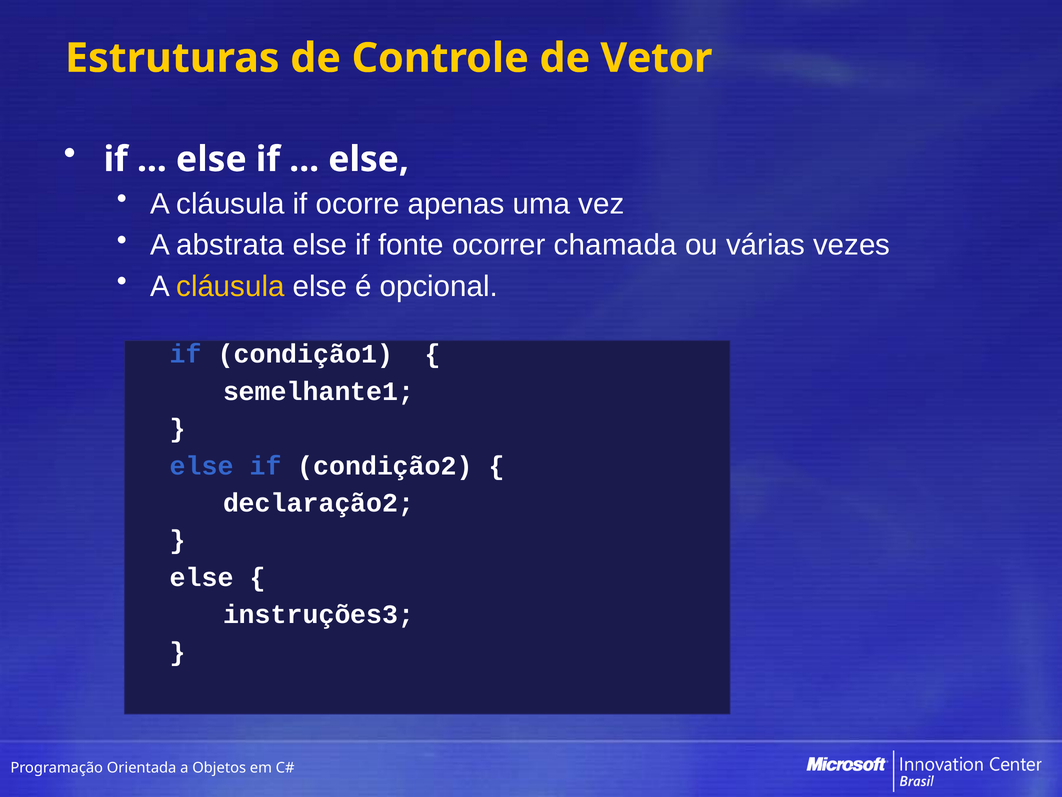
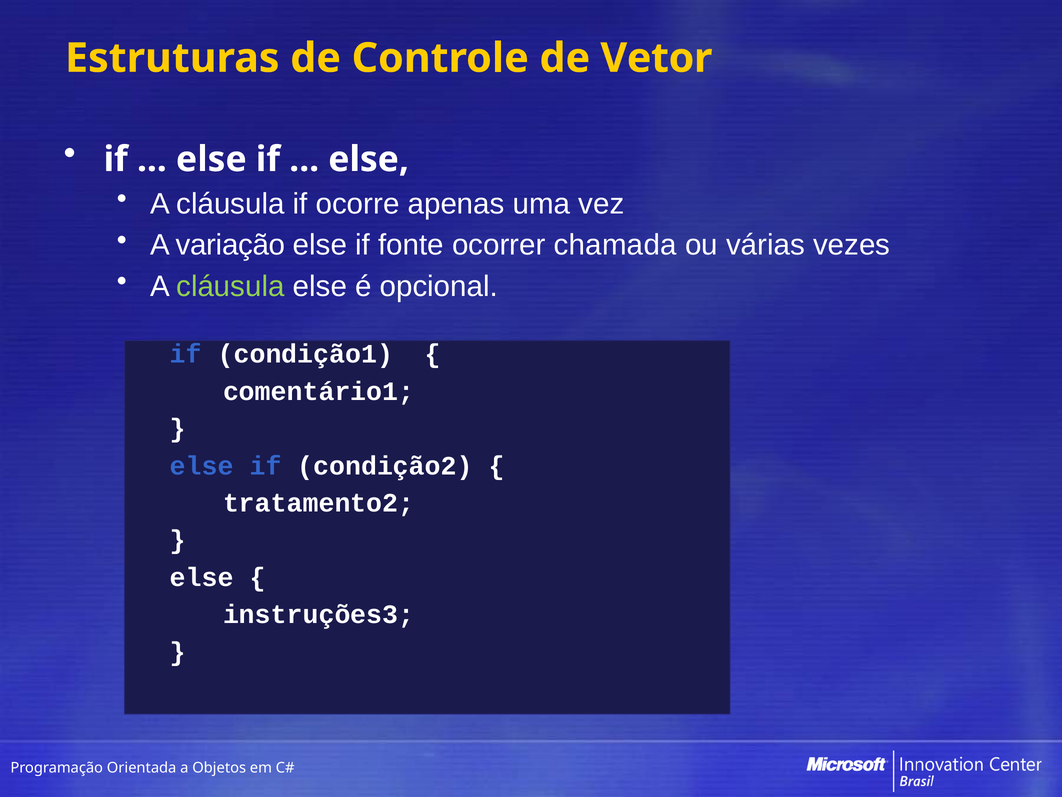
abstrata: abstrata -> variação (231, 245)
cláusula colour: yellow -> light green (230, 286)
semelhante1: semelhante1 -> comentário1 (319, 391)
declaração2: declaração2 -> tratamento2 (319, 503)
